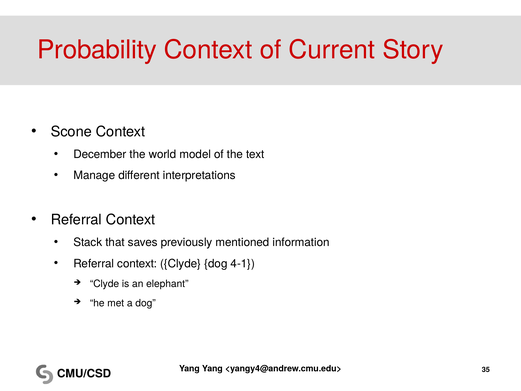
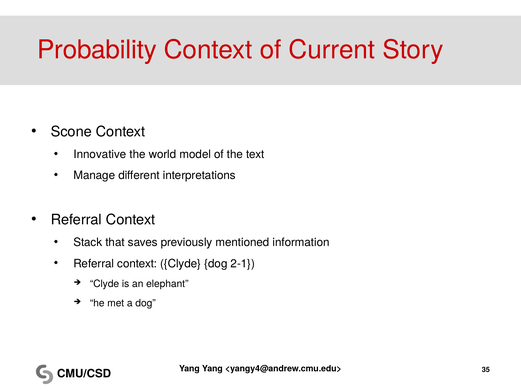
December: December -> Innovative (100, 154)
4-1: 4-1 -> 2-1 (243, 263)
